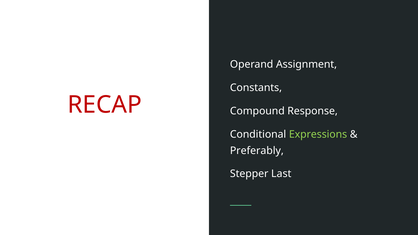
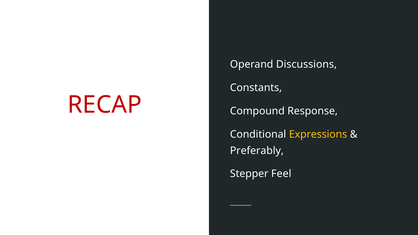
Assignment: Assignment -> Discussions (306, 64)
Expressions colour: light green -> yellow (318, 134)
Last: Last -> Feel (281, 174)
